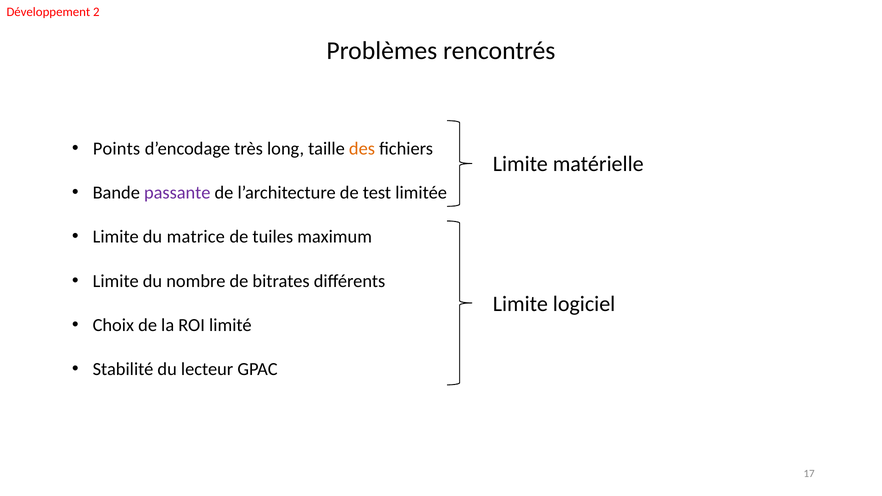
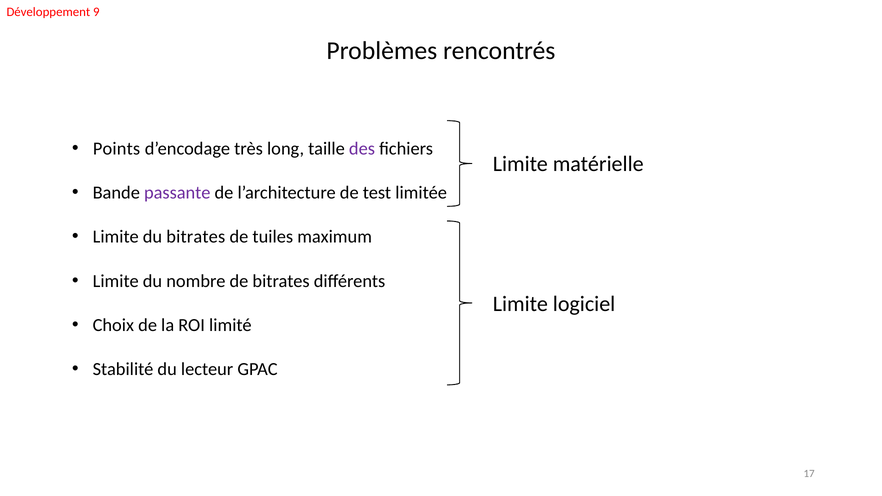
2: 2 -> 9 (96, 12)
des colour: orange -> purple (362, 149)
du matrice: matrice -> bitrates (196, 237)
